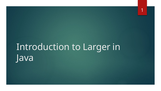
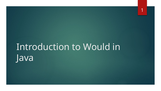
Larger: Larger -> Would (97, 47)
